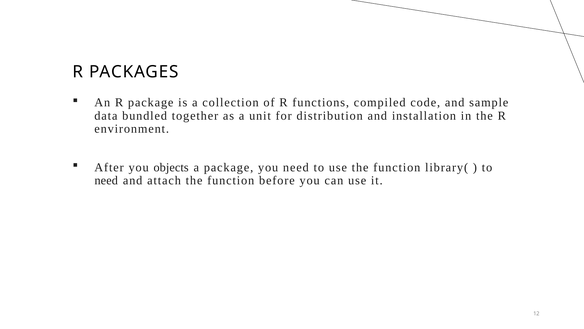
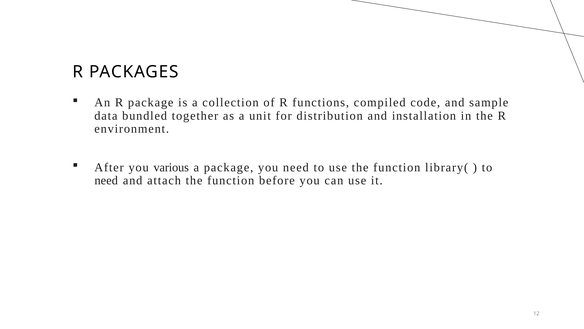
objects: objects -> various (171, 167)
